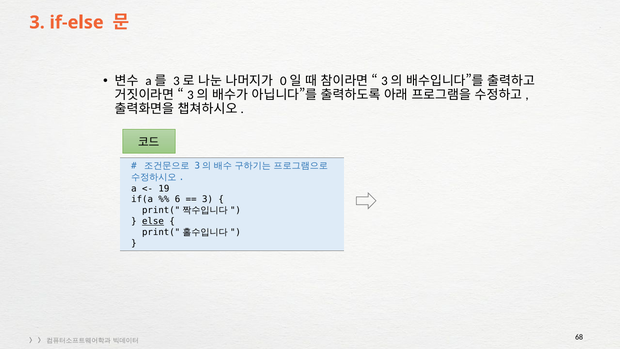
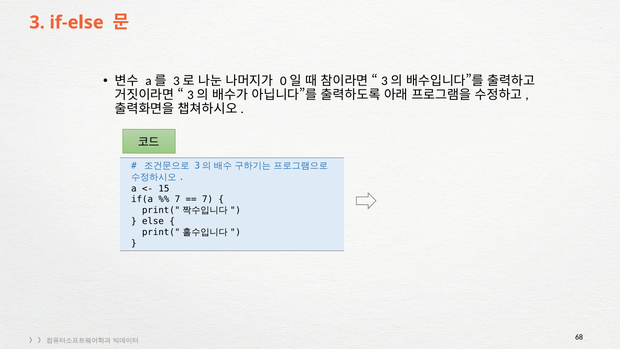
19: 19 -> 15 (164, 188)
6: 6 -> 7 (178, 199)
3: 3 -> 7 (208, 199)
else underline: present -> none (153, 221)
